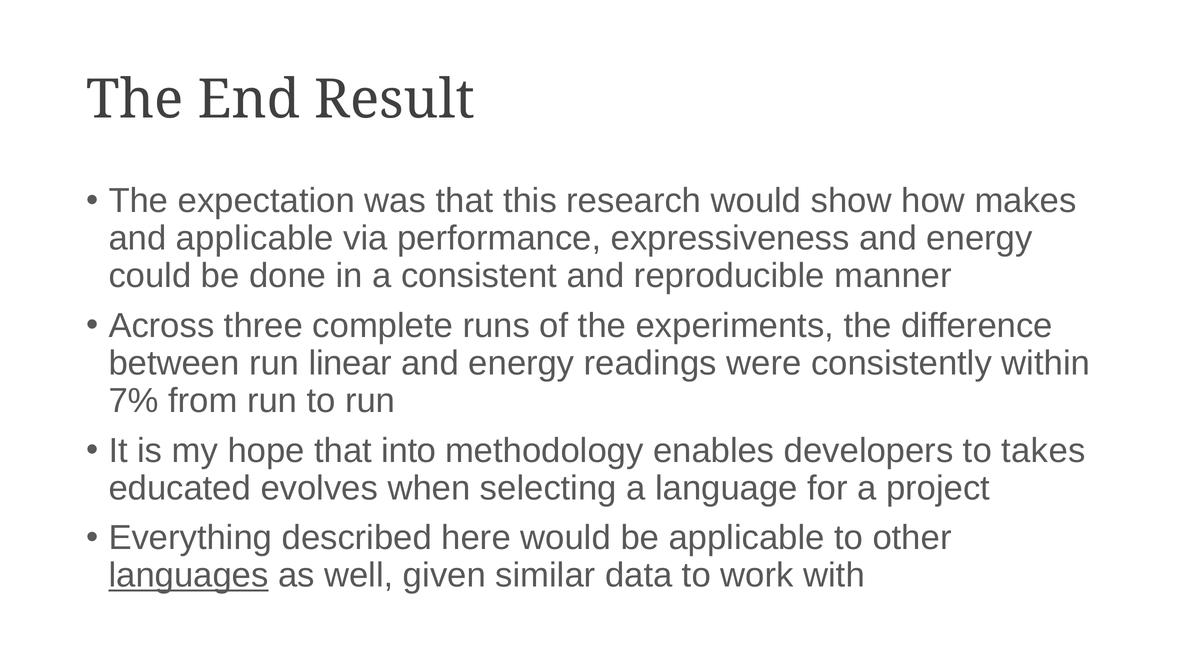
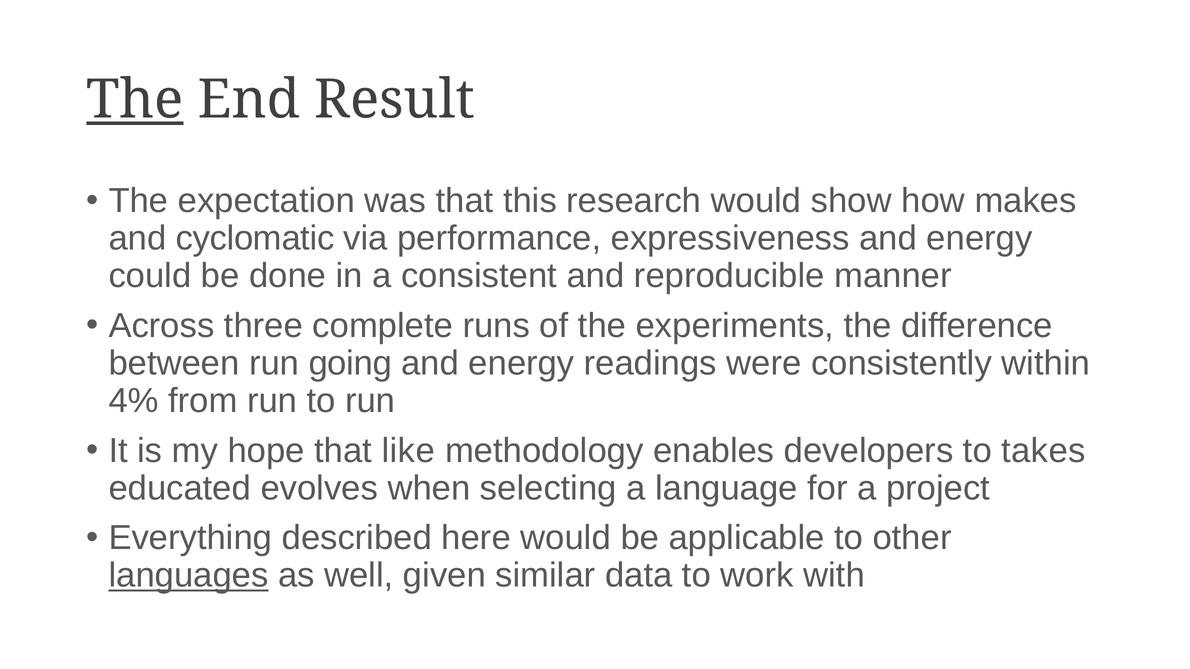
The underline: none -> present (135, 100)
and applicable: applicable -> cyclomatic (255, 239)
linear: linear -> going (350, 363)
7%: 7% -> 4% (134, 401)
into: into -> like (408, 451)
